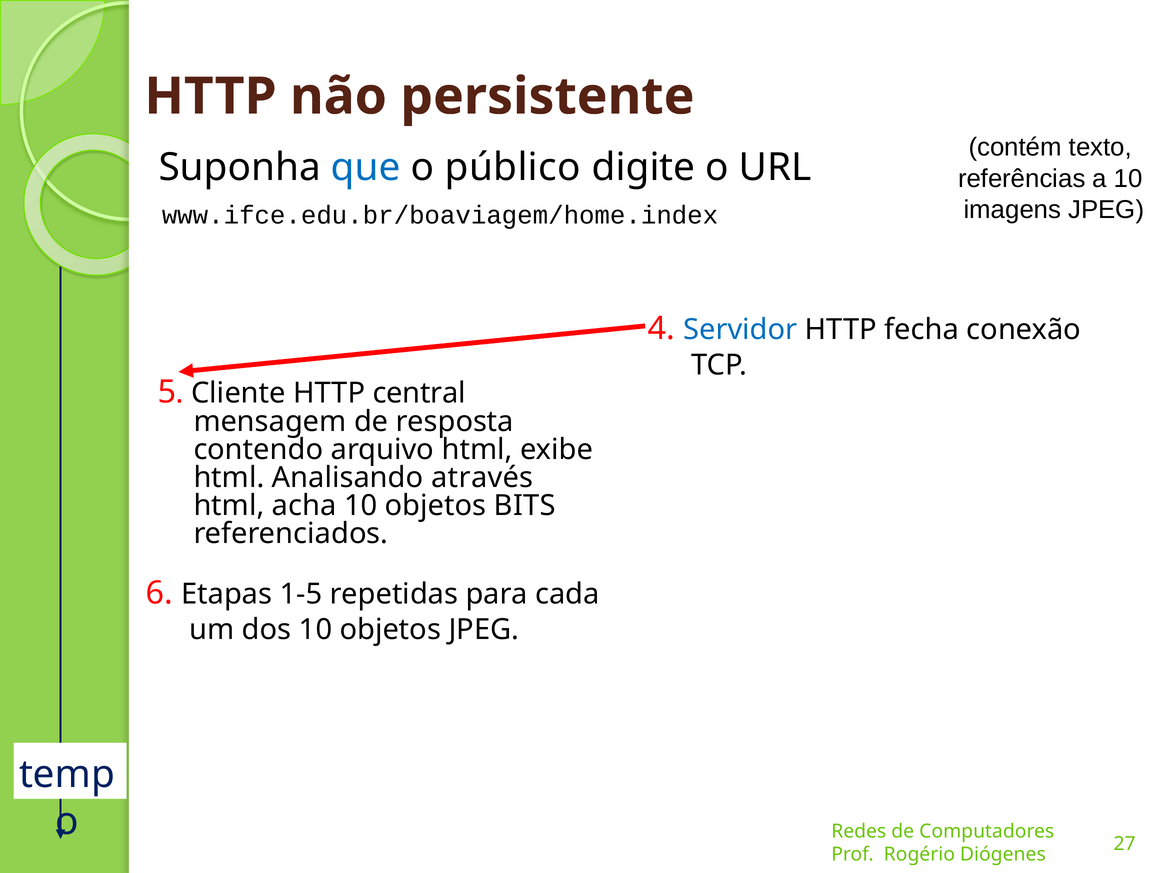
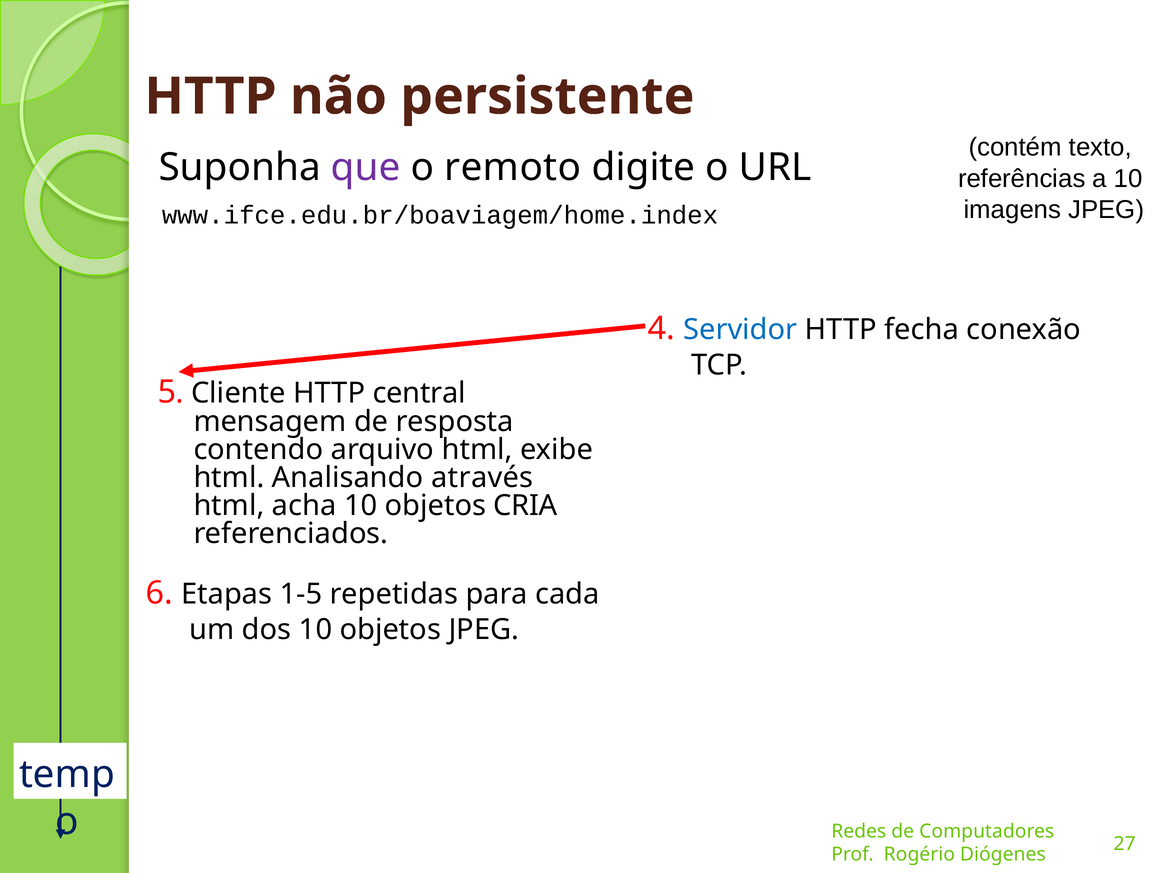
que colour: blue -> purple (366, 167)
público: público -> remoto (513, 167)
BITS: BITS -> CRIA (525, 505)
